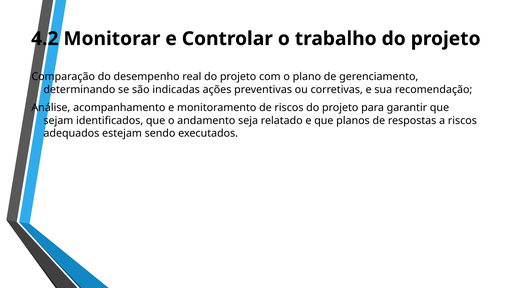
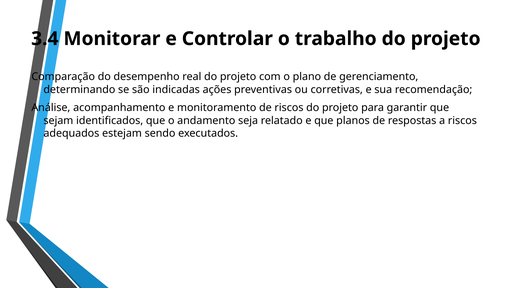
4.2: 4.2 -> 3.4 (45, 39)
